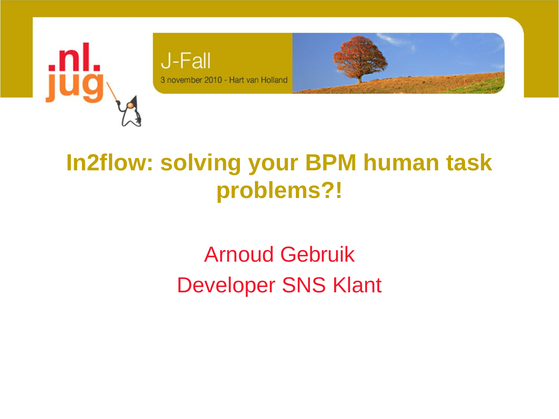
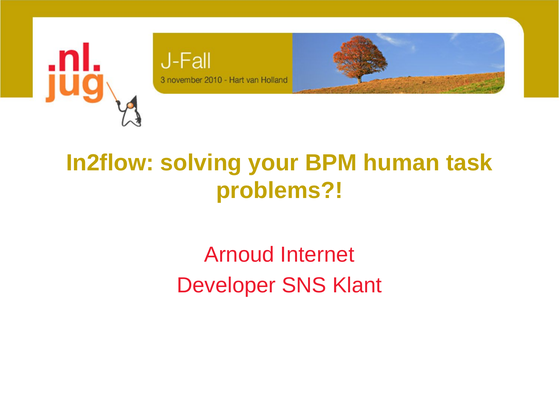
Gebruik: Gebruik -> Internet (317, 255)
